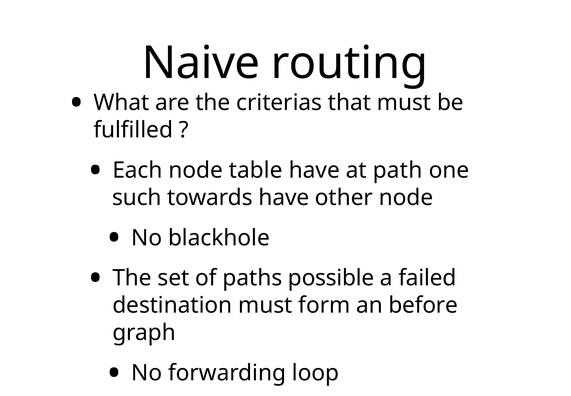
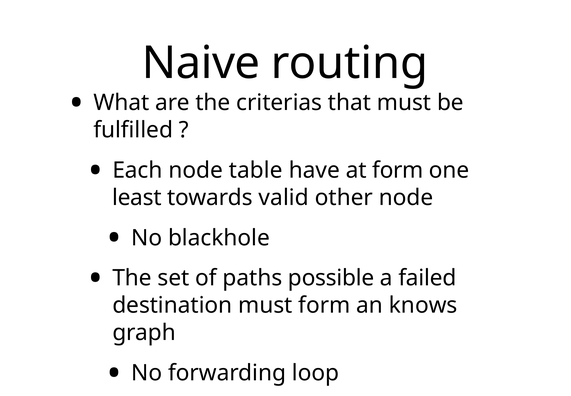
at path: path -> form (398, 170)
such: such -> least (137, 197)
towards have: have -> valid (284, 197)
before: before -> knows (423, 305)
